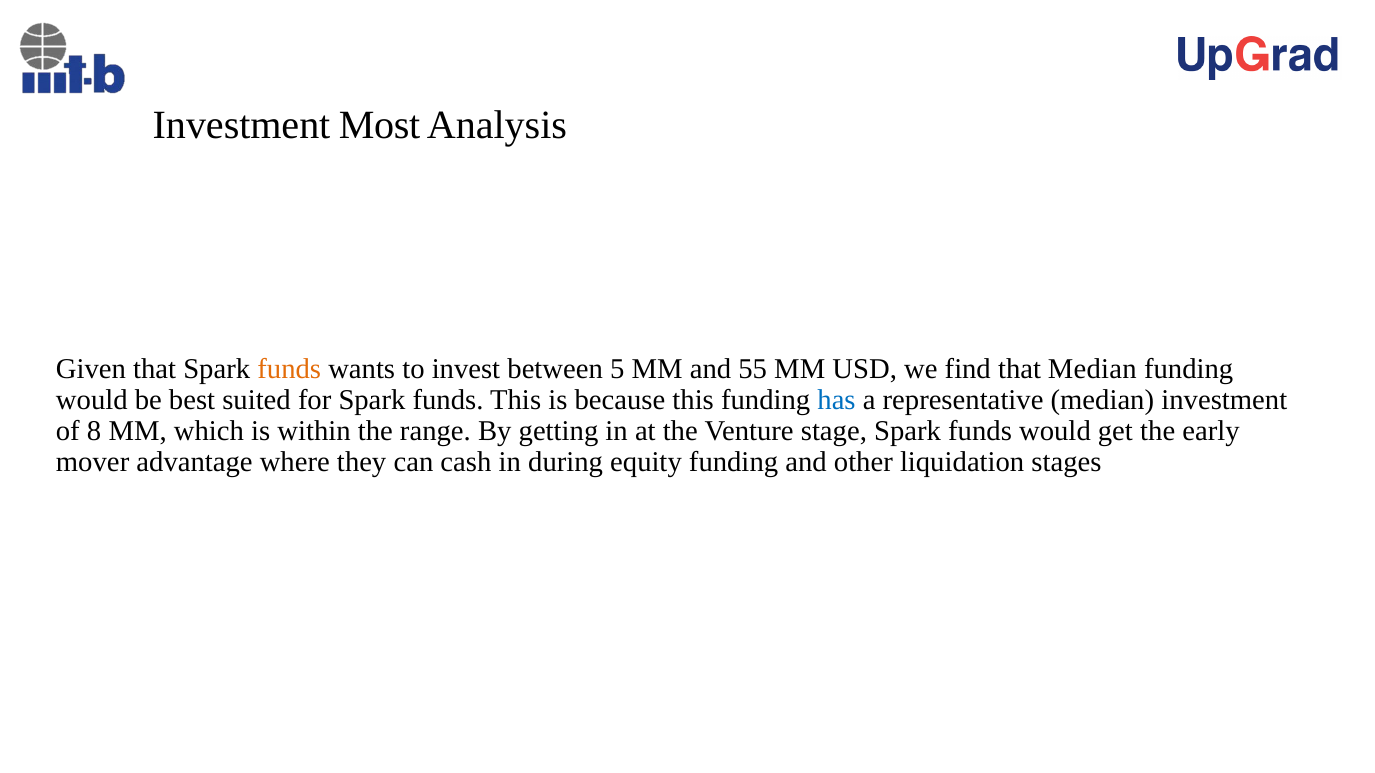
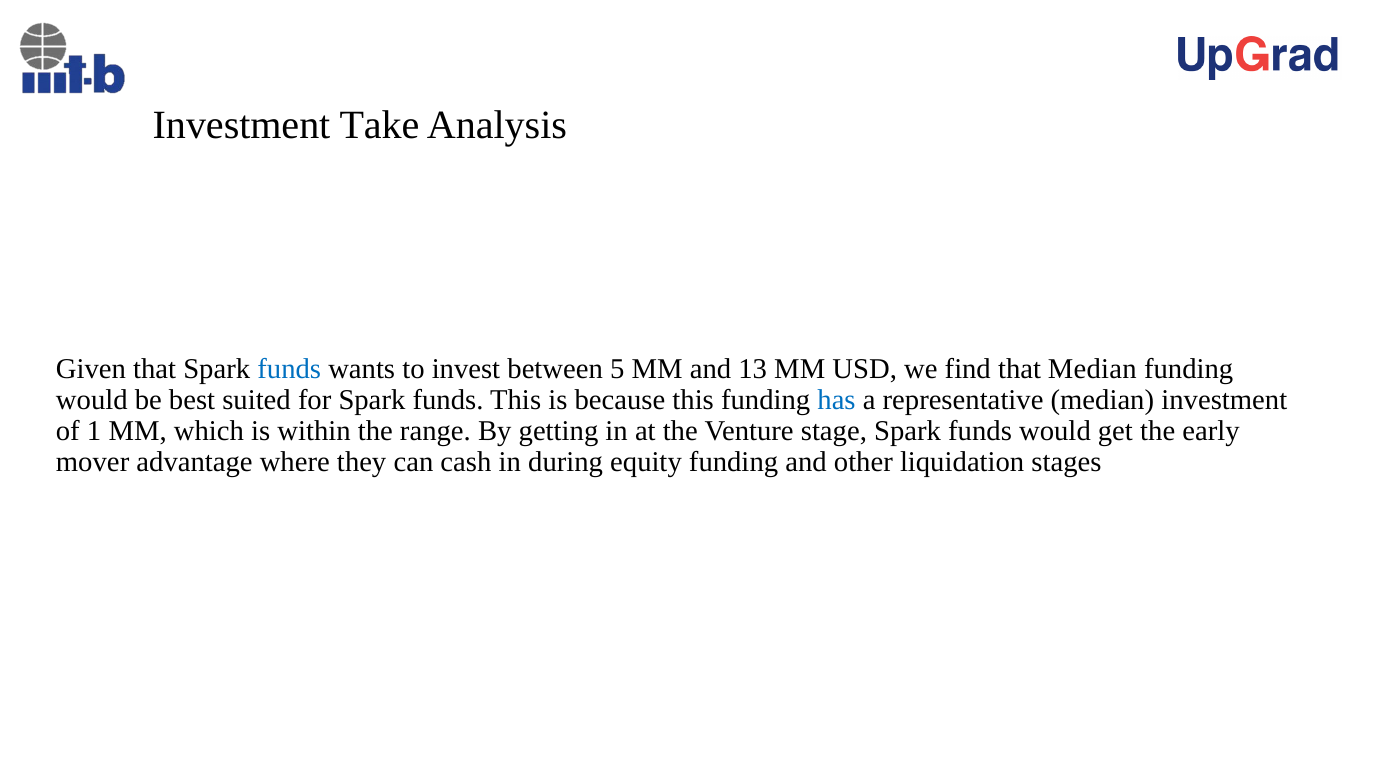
Most: Most -> Take (379, 126)
funds colour: orange -> blue (289, 369)
55: 55 -> 13 (753, 369)
8: 8 -> 1 (94, 431)
